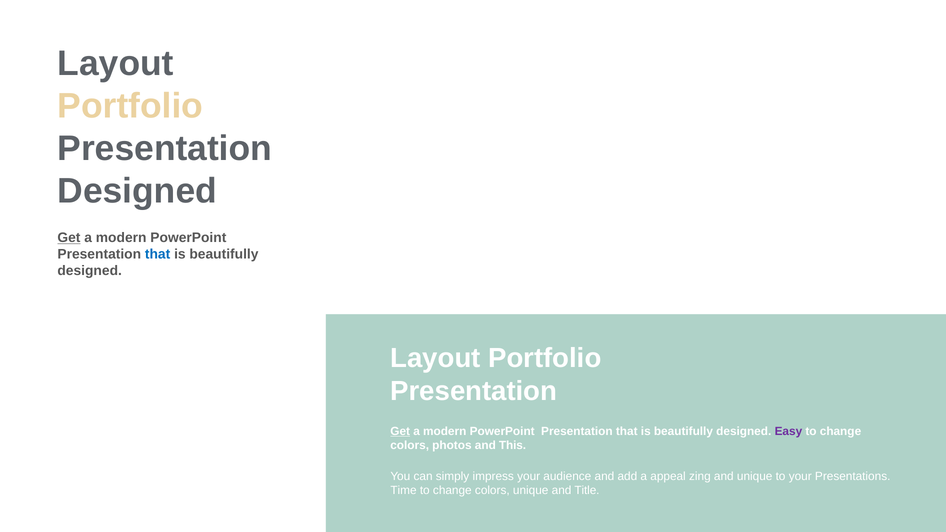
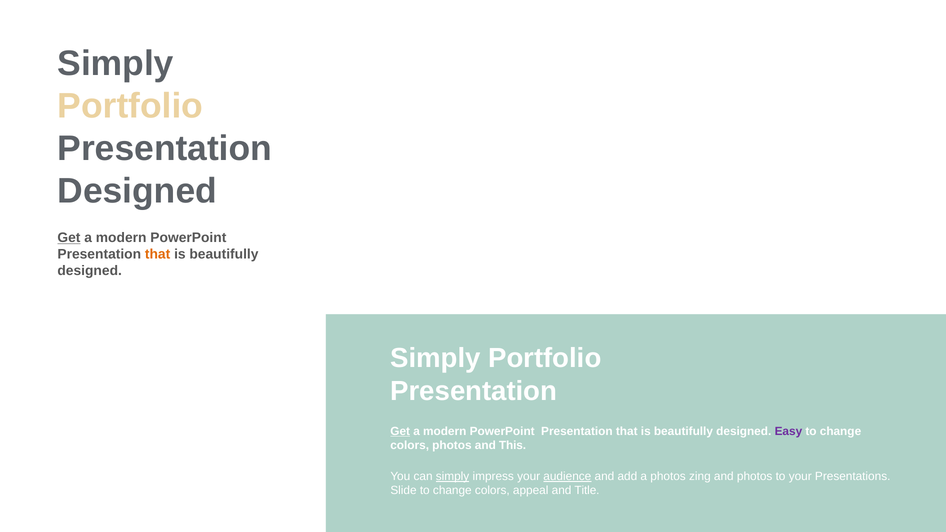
Layout: Layout -> Simply (116, 63)
that colour: blue -> orange (158, 254)
Layout: Layout -> Simply (435, 358)
simply underline: none -> present (453, 476)
audience underline: none -> present (567, 476)
a appeal: appeal -> photos (668, 476)
and unique: unique -> photos (755, 476)
Time: Time -> Slide (403, 491)
colors unique: unique -> appeal (531, 491)
